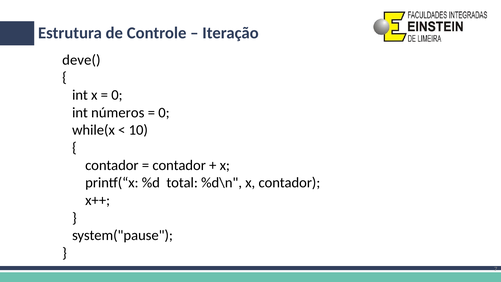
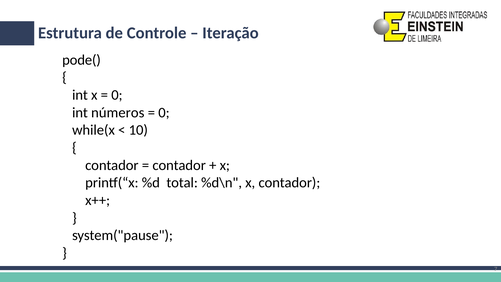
deve(: deve( -> pode( (81, 60)
